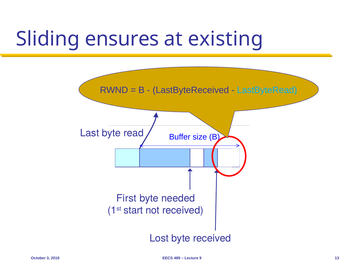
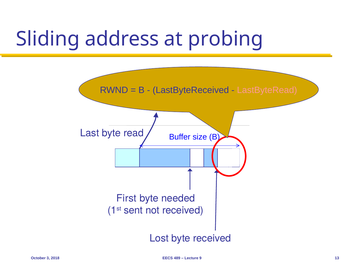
ensures: ensures -> address (122, 39)
existing: existing -> probing (226, 39)
LastByteRead colour: light blue -> pink (267, 90)
start: start -> sent (133, 210)
